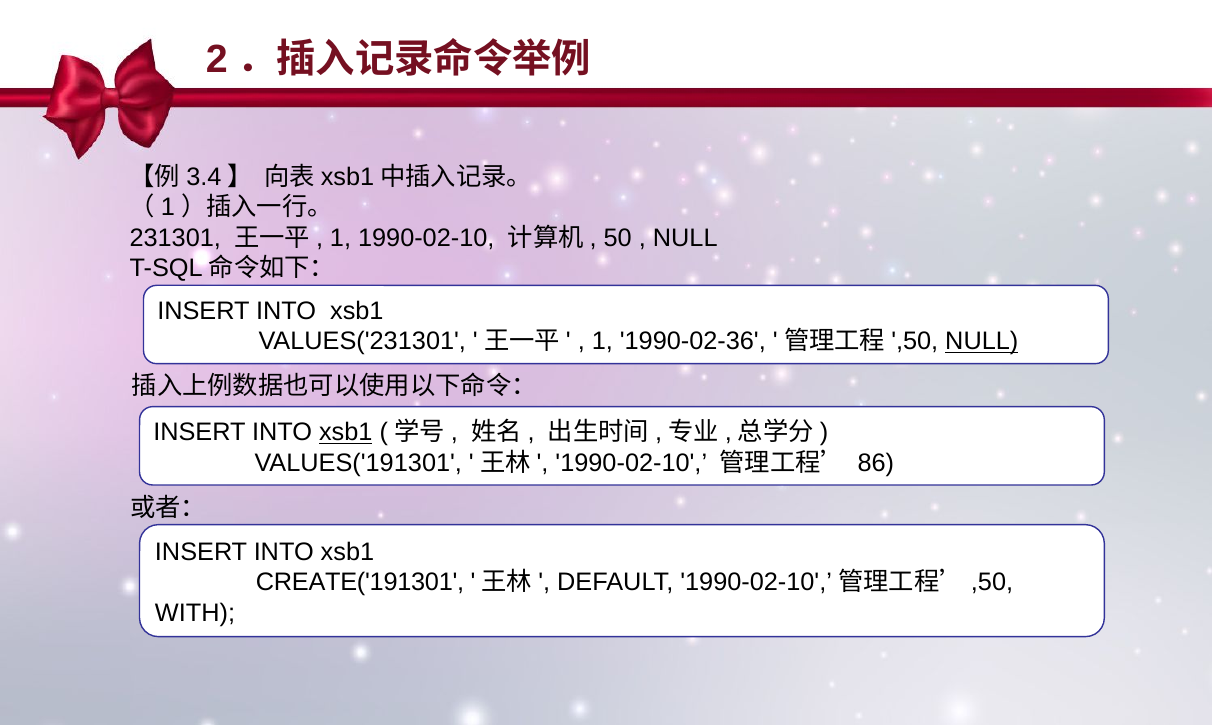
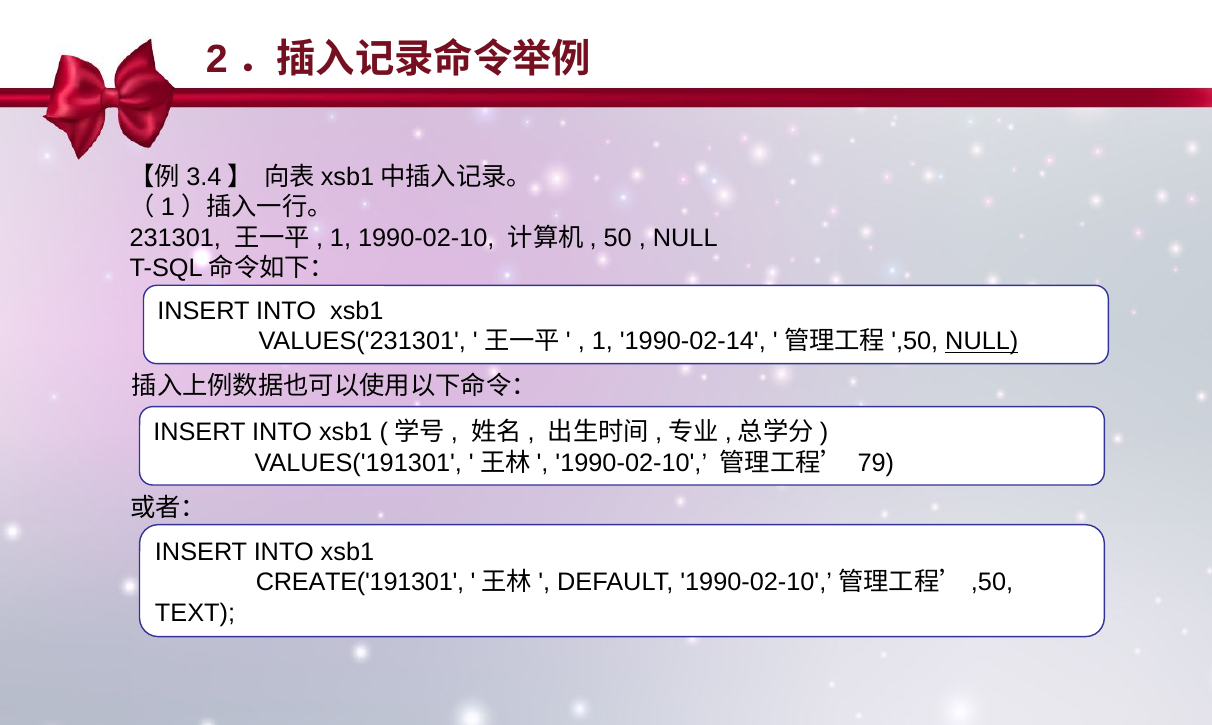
1990-02-36: 1990-02-36 -> 1990-02-14 (693, 342)
xsb1 underline: present -> none (346, 433)
86: 86 -> 79 (876, 463)
WITH: WITH -> TEXT (195, 613)
